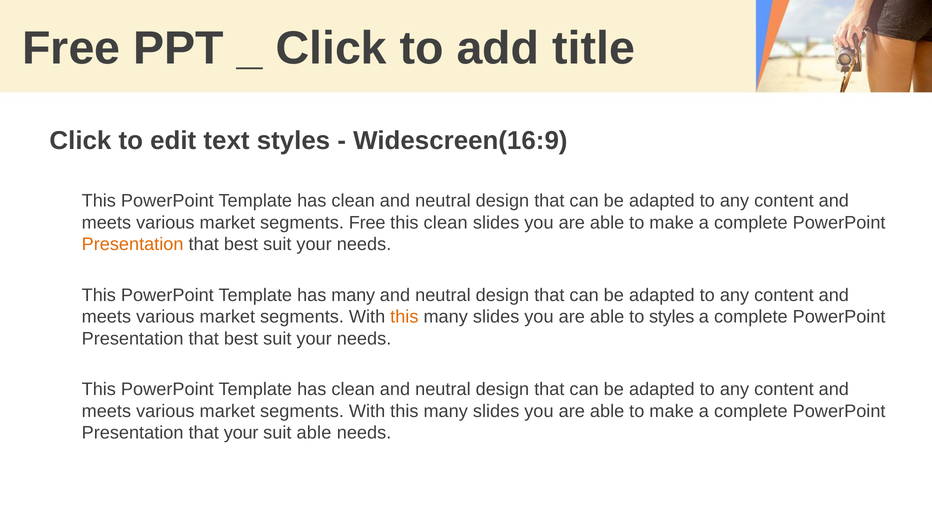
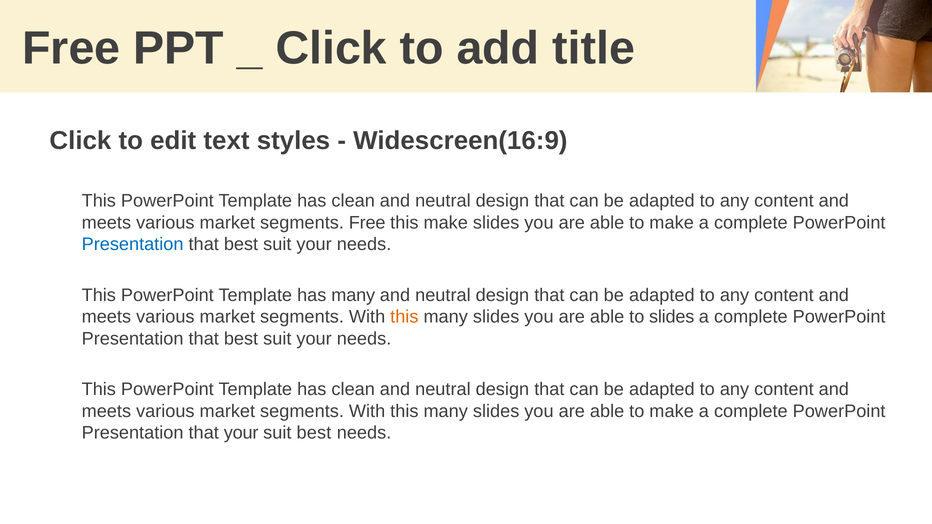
this clean: clean -> make (446, 223)
Presentation colour: orange -> blue (133, 245)
to styles: styles -> slides (672, 317)
suit able: able -> best (314, 433)
